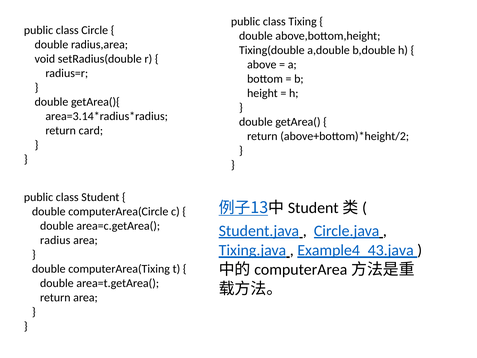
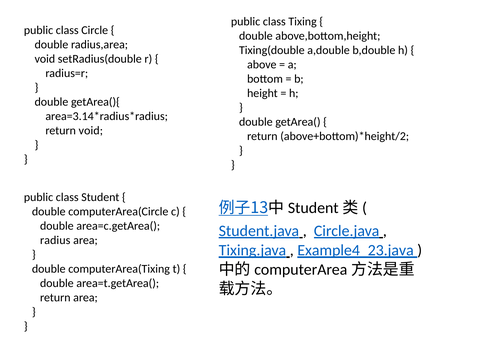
return card: card -> void (91, 130)
Example4_43.java: Example4_43.java -> Example4_23.java (356, 250)
